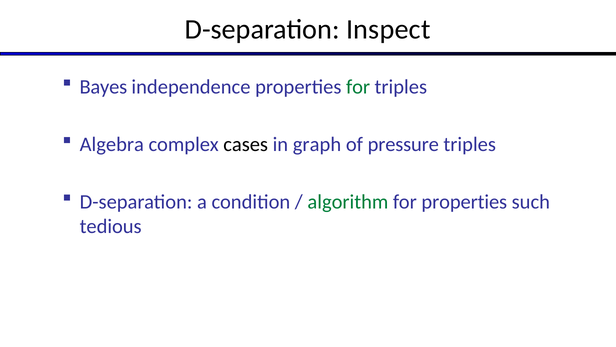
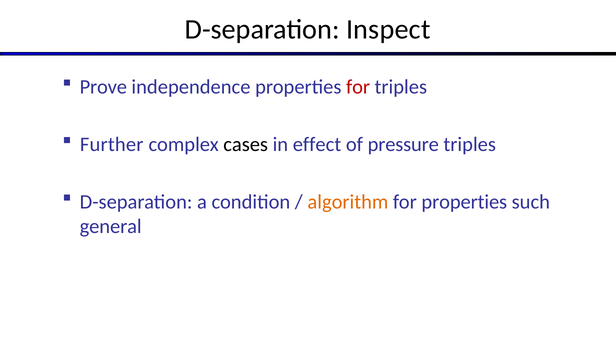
Bayes: Bayes -> Prove (103, 87)
for colour: green -> red (358, 87)
Algebra: Algebra -> Further (112, 144)
graph: graph -> effect (317, 144)
algorithm colour: green -> orange (348, 202)
tedious: tedious -> general (111, 226)
